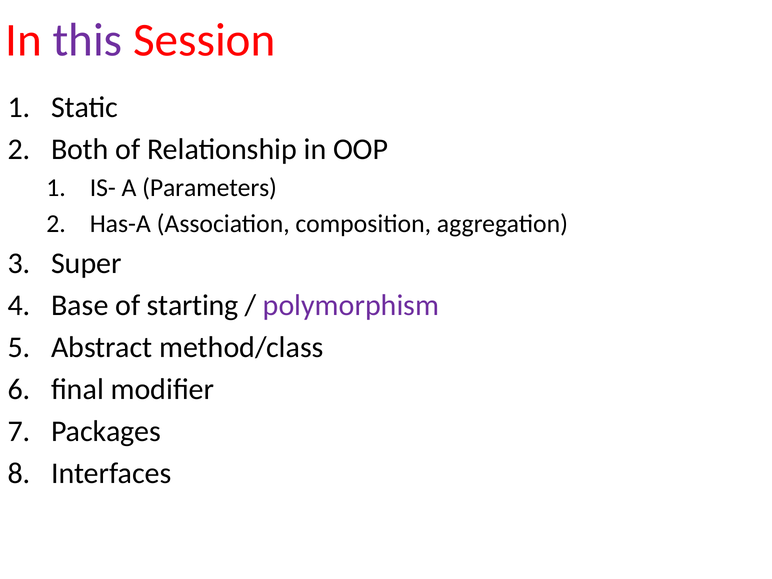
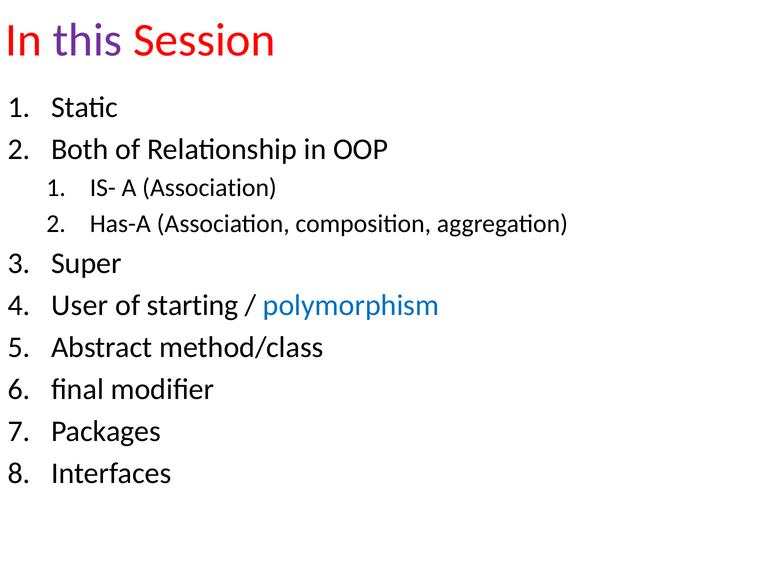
A Parameters: Parameters -> Association (210, 188)
Base: Base -> User (80, 306)
polymorphism colour: purple -> blue (351, 306)
